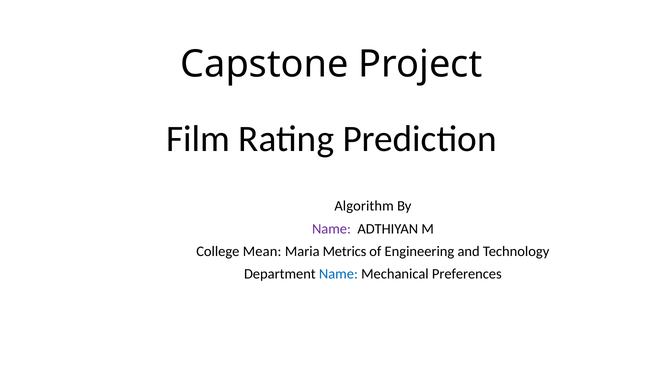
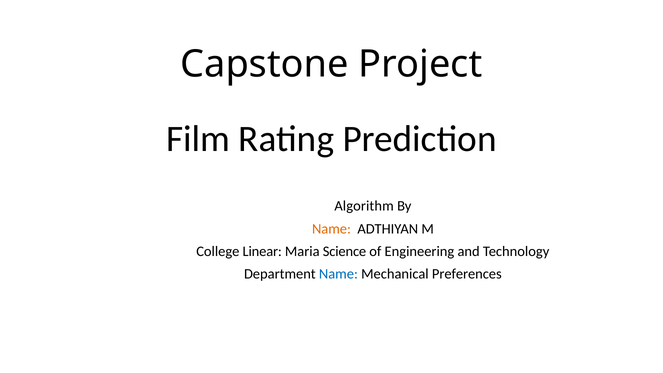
Name colour: purple -> orange (331, 229)
Mean: Mean -> Linear (262, 251)
Metrics: Metrics -> Science (344, 251)
